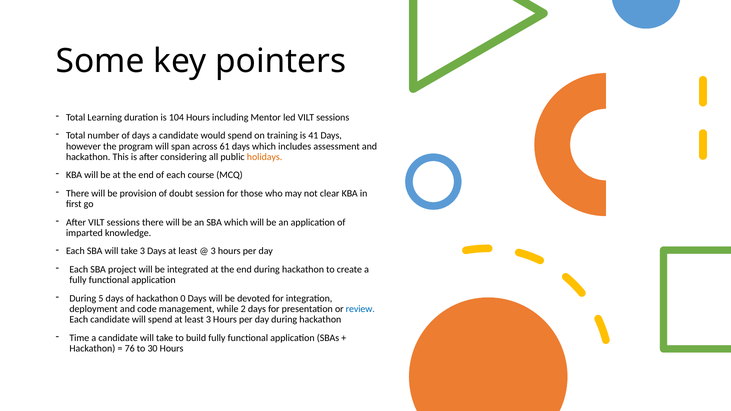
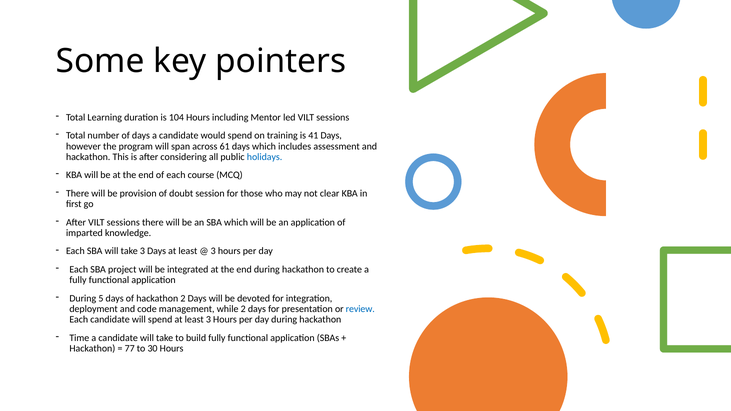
holidays colour: orange -> blue (265, 157)
hackathon 0: 0 -> 2 (183, 298)
76: 76 -> 77 (130, 349)
